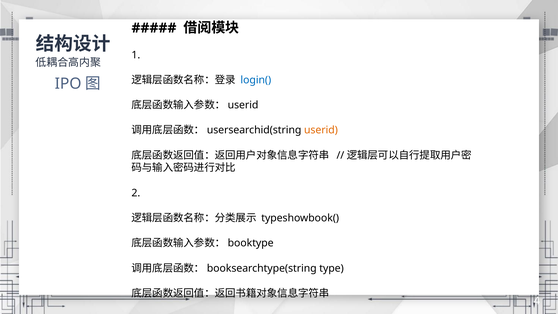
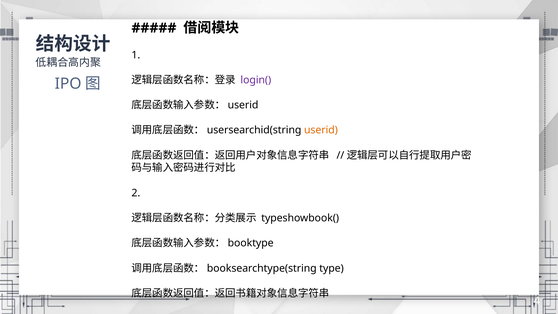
login( colour: blue -> purple (256, 80)
